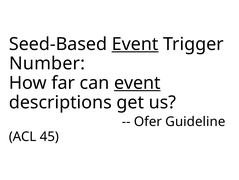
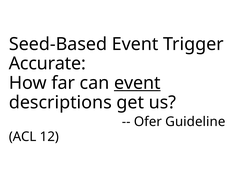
Event underline: present -> none (135, 44)
Number: Number -> Accurate (47, 63)
45: 45 -> 12 (49, 136)
